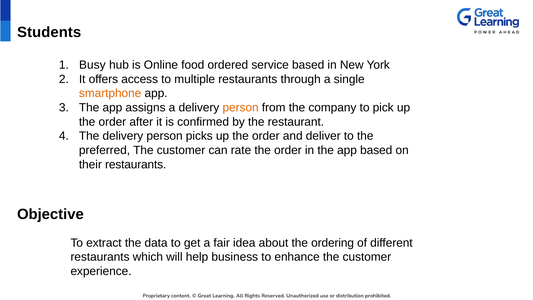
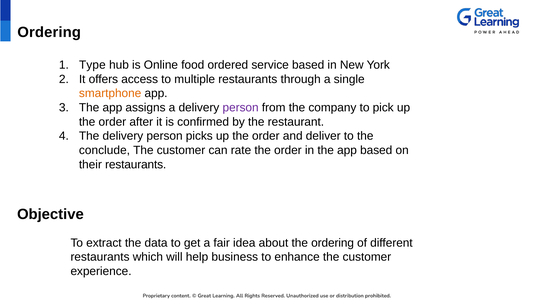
Students: Students -> Ordering (49, 32)
Busy: Busy -> Type (92, 65)
person colour: orange -> purple (241, 108)
preferred: preferred -> conclude (104, 150)
